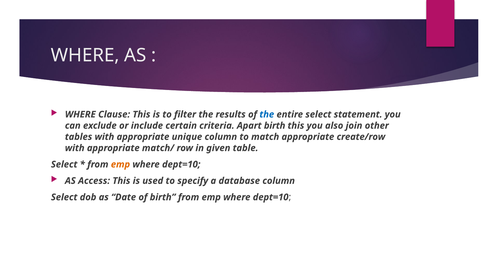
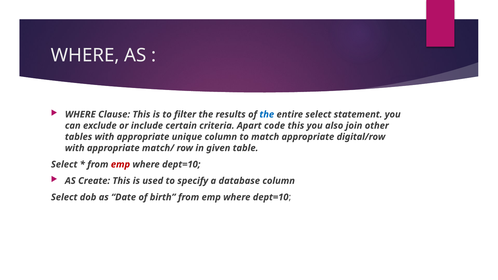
Apart birth: birth -> code (275, 126)
create/row: create/row -> digital/row (361, 137)
emp colour: orange -> red (120, 164)
Access: Access -> Create (94, 181)
